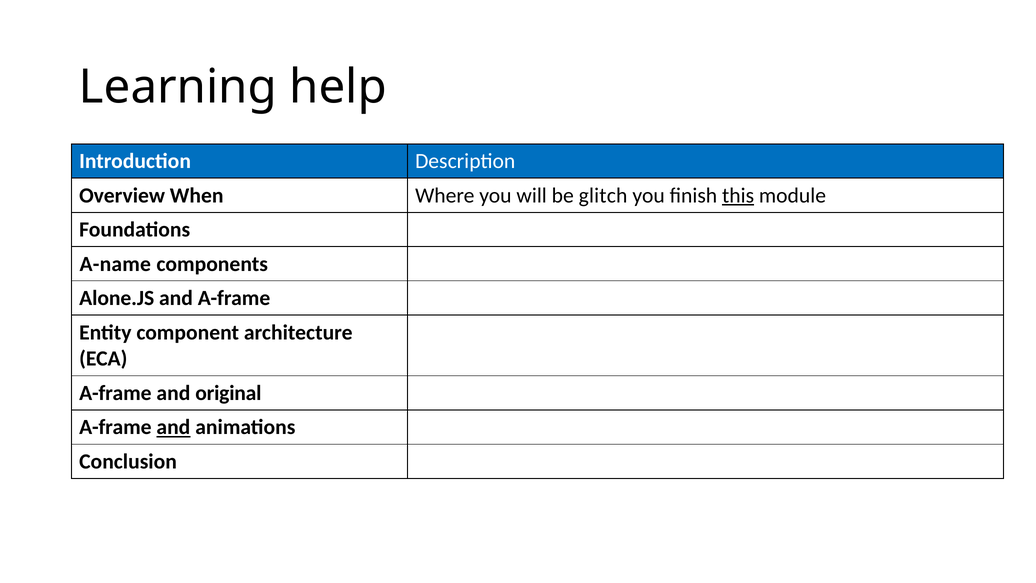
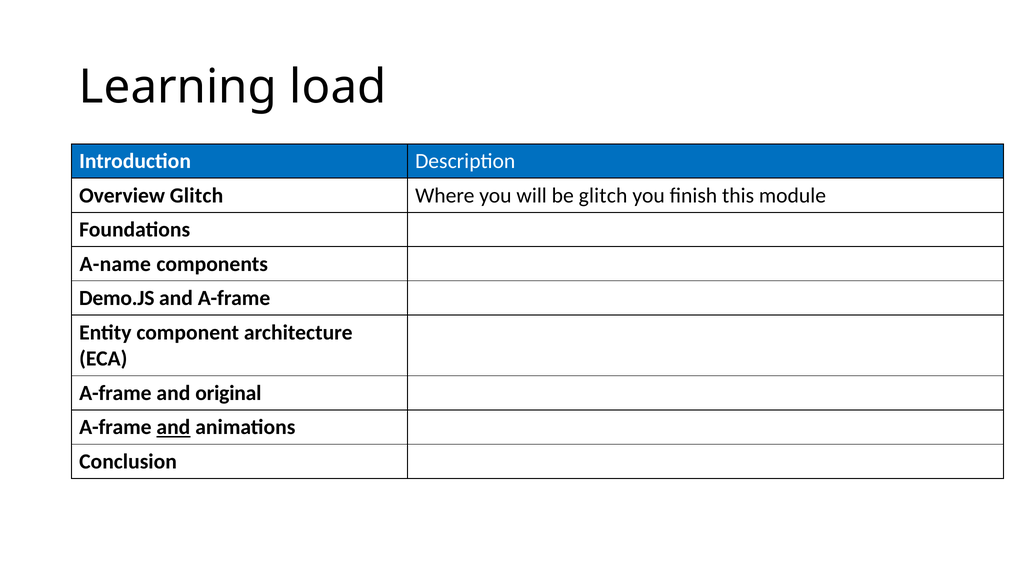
help: help -> load (338, 87)
Overview When: When -> Glitch (197, 195)
this underline: present -> none (738, 195)
Alone.JS: Alone.JS -> Demo.JS (117, 298)
